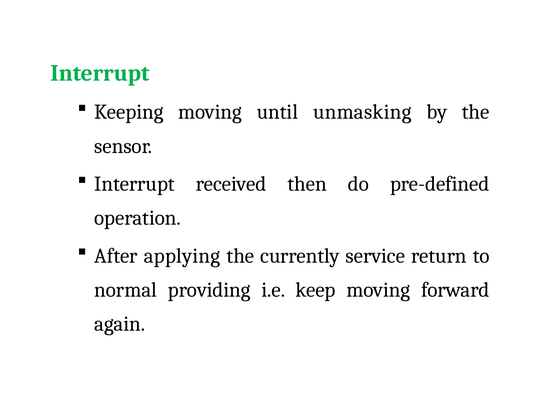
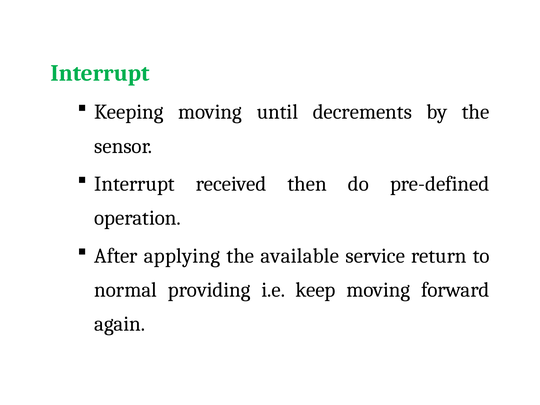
unmasking: unmasking -> decrements (362, 112)
currently: currently -> available (300, 256)
